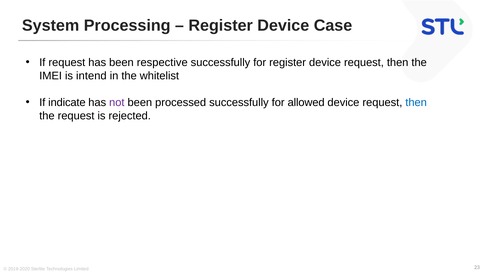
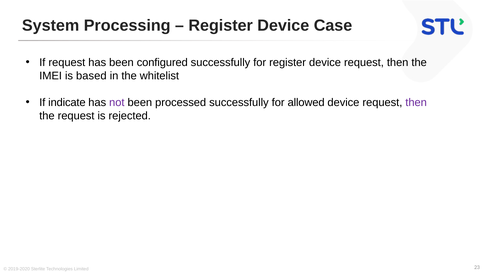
respective: respective -> configured (162, 62)
intend: intend -> based (91, 76)
then colour: blue -> purple (416, 102)
